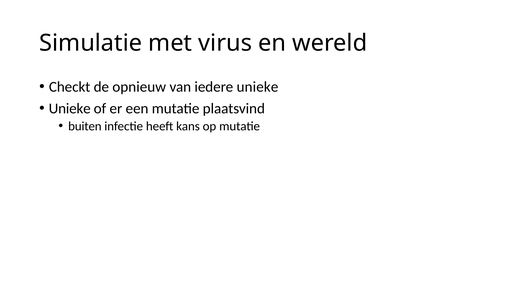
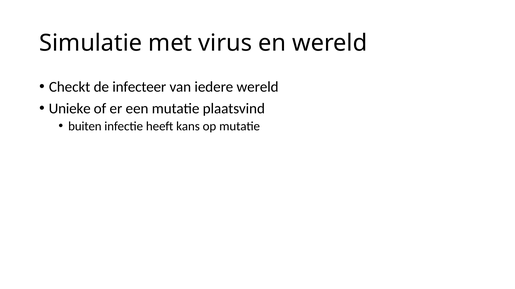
opnieuw: opnieuw -> infecteer (139, 87)
iedere unieke: unieke -> wereld (258, 87)
